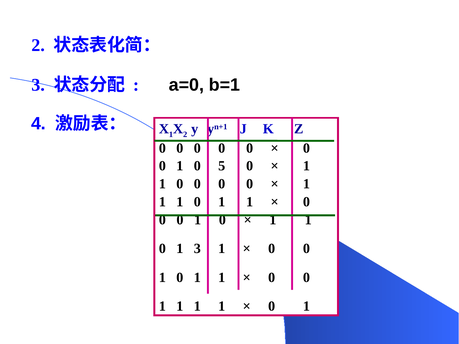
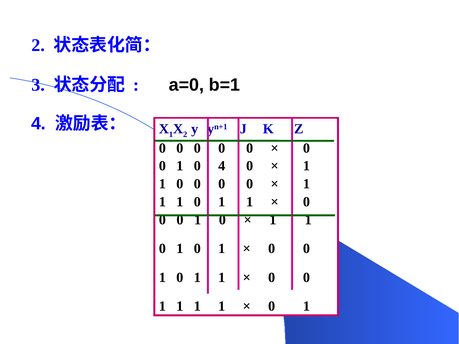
0 5: 5 -> 4 (222, 166)
3: 3 -> 0 (197, 249)
